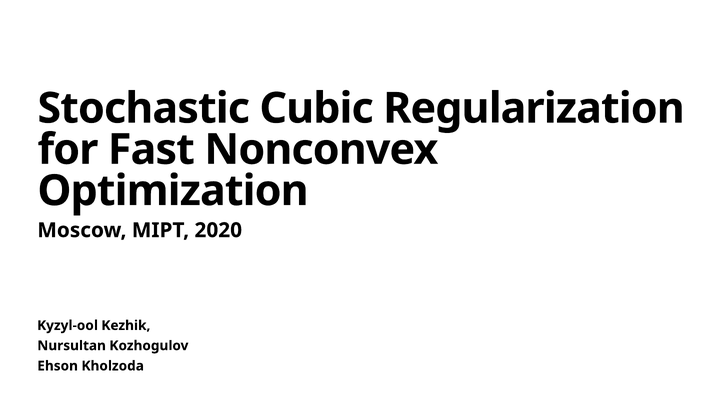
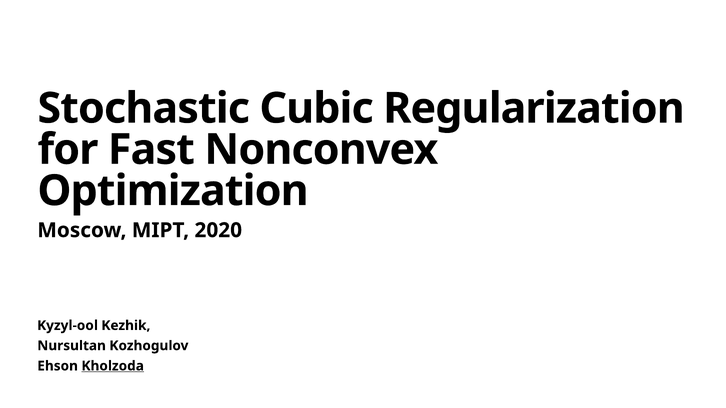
Kholzoda underline: none -> present (113, 366)
